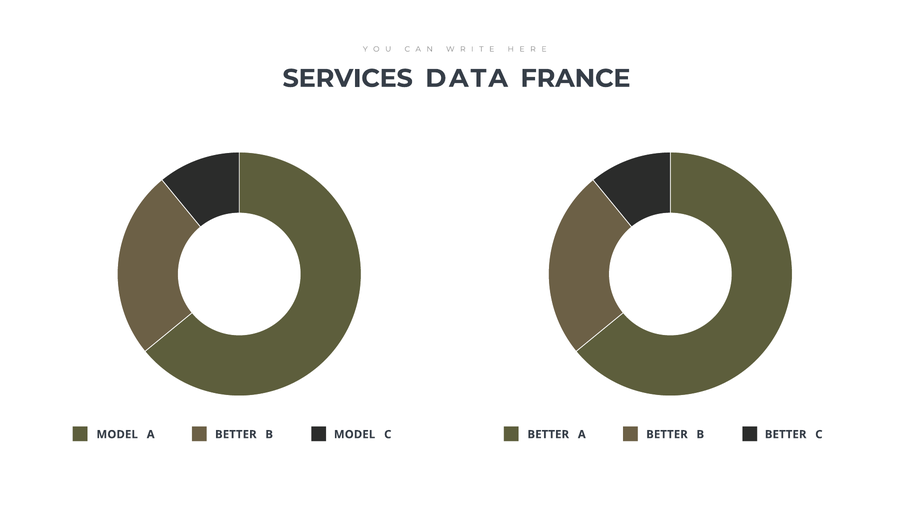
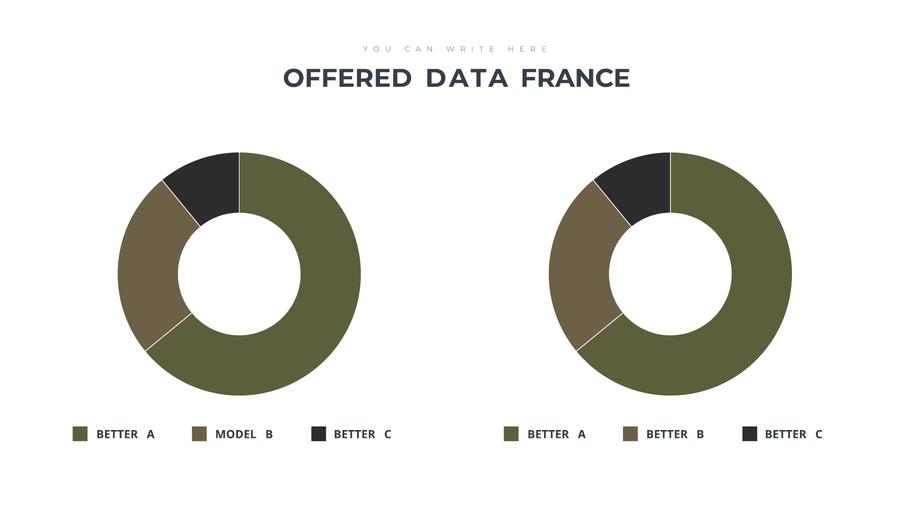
SERVICES: SERVICES -> OFFERED (348, 78)
MODEL: MODEL -> BETTER (117, 435)
BETTER: BETTER -> MODEL (236, 435)
MODEL: MODEL -> BETTER (355, 435)
